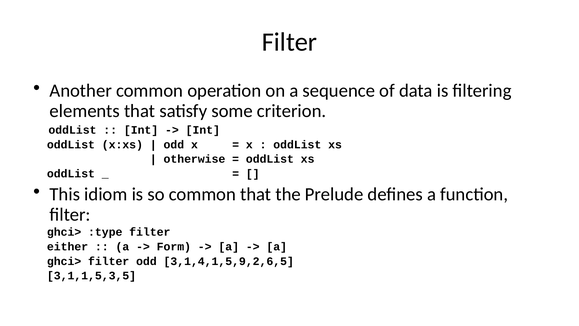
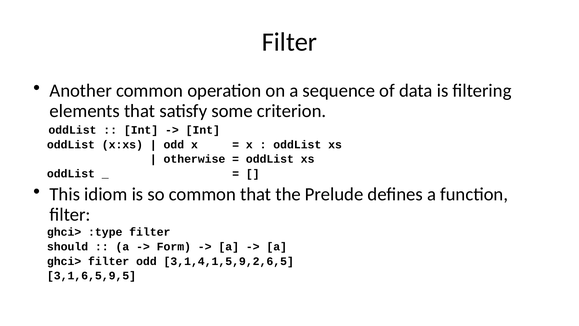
either: either -> should (68, 246)
3,1,1,5,3,5: 3,1,1,5,3,5 -> 3,1,6,5,9,5 (92, 276)
